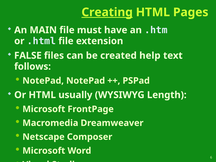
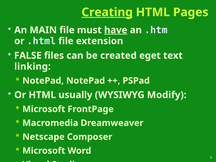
have underline: none -> present (116, 30)
help: help -> eget (150, 56)
follows: follows -> linking (32, 66)
Length: Length -> Modify (167, 95)
